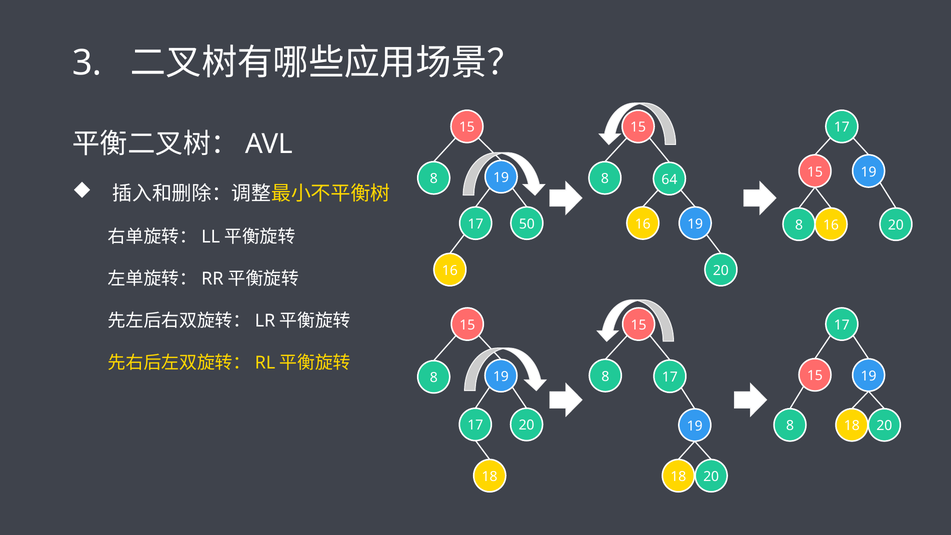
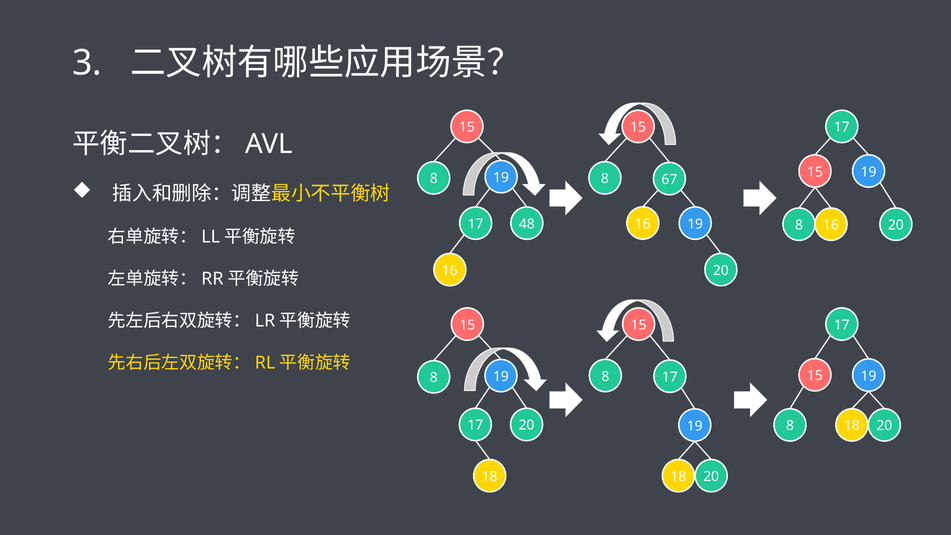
64: 64 -> 67 (669, 179)
50: 50 -> 48 (527, 224)
